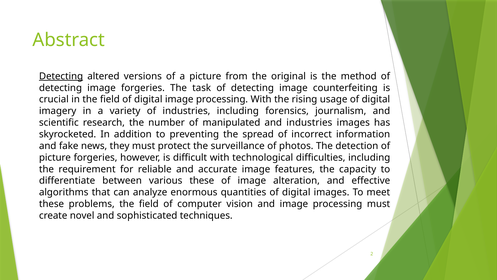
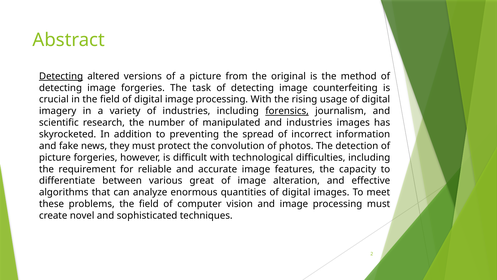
forensics underline: none -> present (287, 111)
surveillance: surveillance -> convolution (238, 146)
various these: these -> great (202, 181)
